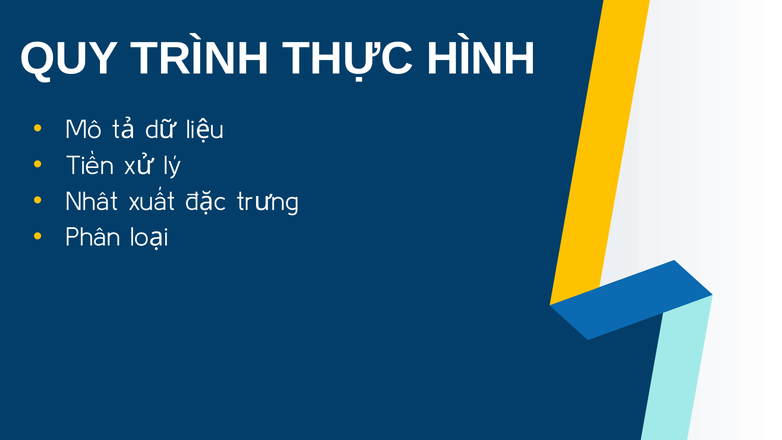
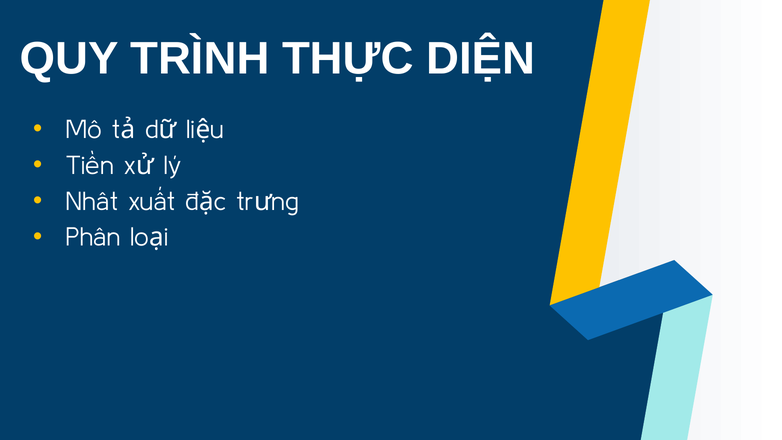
HÌNH: HÌNH -> DIỆN (481, 59)
